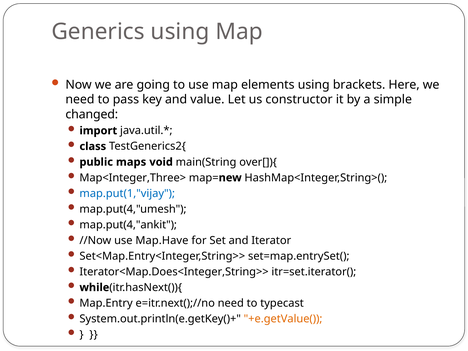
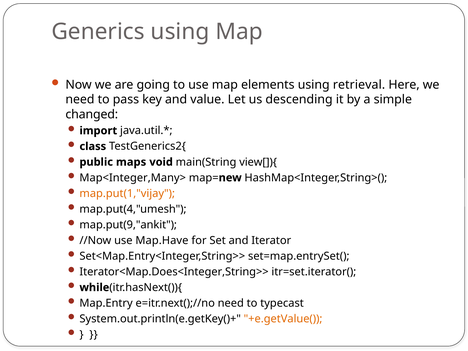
brackets: brackets -> retrieval (359, 85)
constructor: constructor -> descending (299, 99)
over[]){: over[]){ -> view[]){ (258, 162)
Map<Integer,Three>: Map<Integer,Three> -> Map<Integer,Many> (133, 178)
map.put(1,"vijay colour: blue -> orange (127, 193)
map.put(4,"ankit: map.put(4,"ankit -> map.put(9,"ankit (128, 225)
